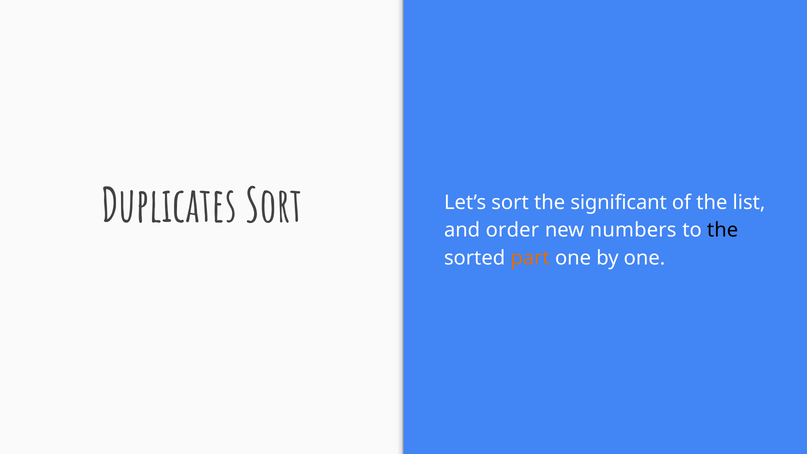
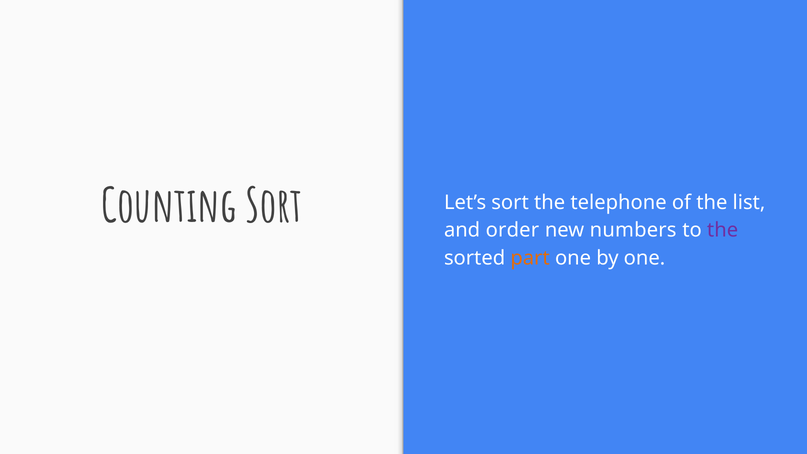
Duplicates: Duplicates -> Counting (169, 207)
significant: significant -> telephone (619, 202)
the colour: black -> purple (723, 230)
